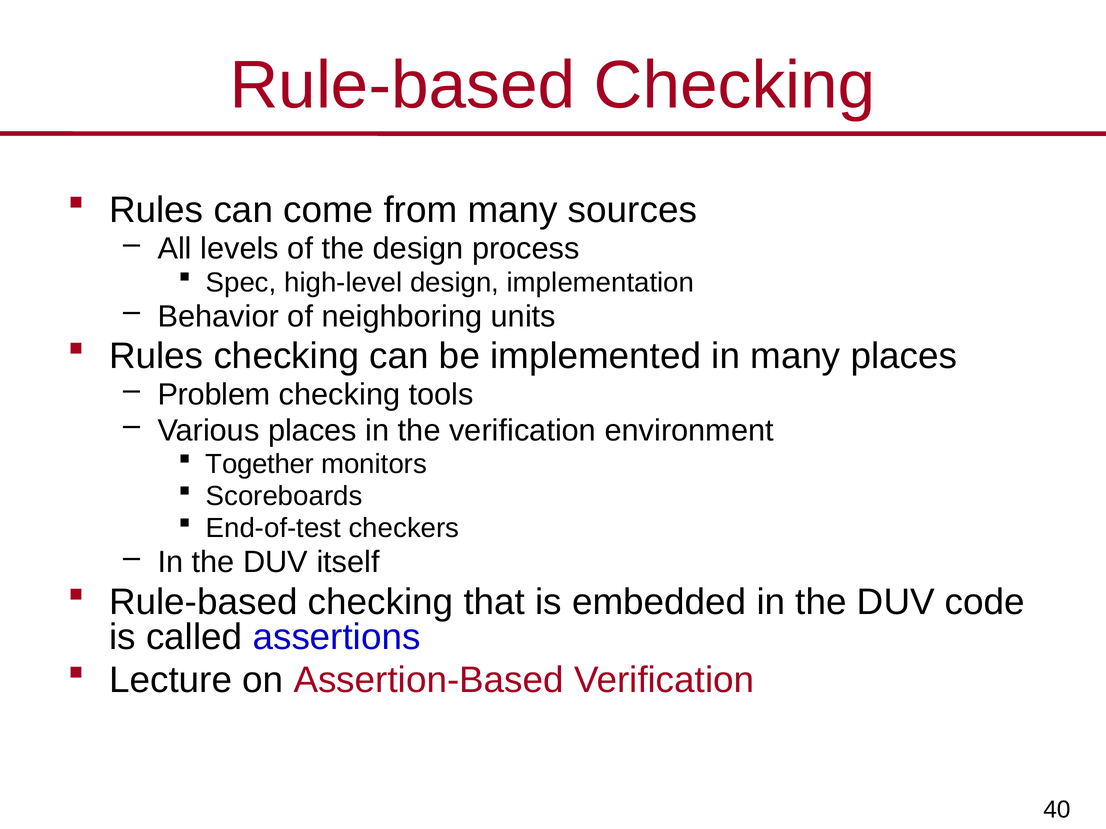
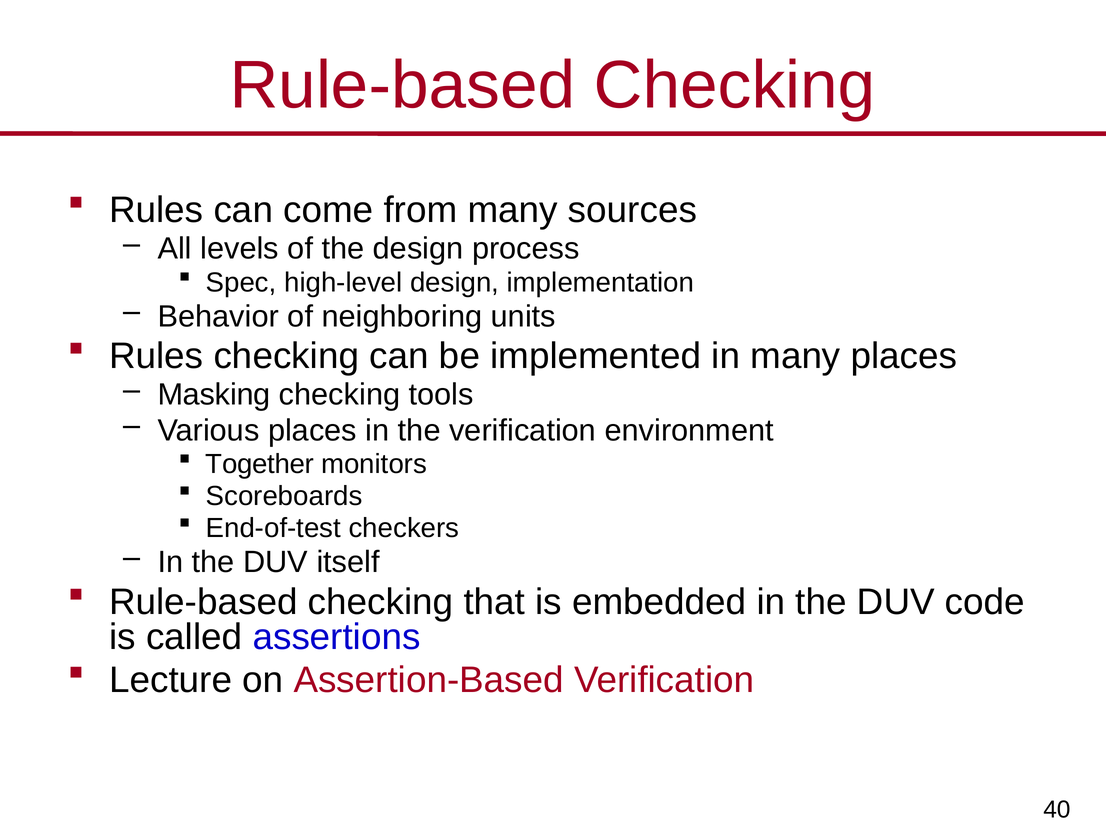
Problem: Problem -> Masking (214, 395)
